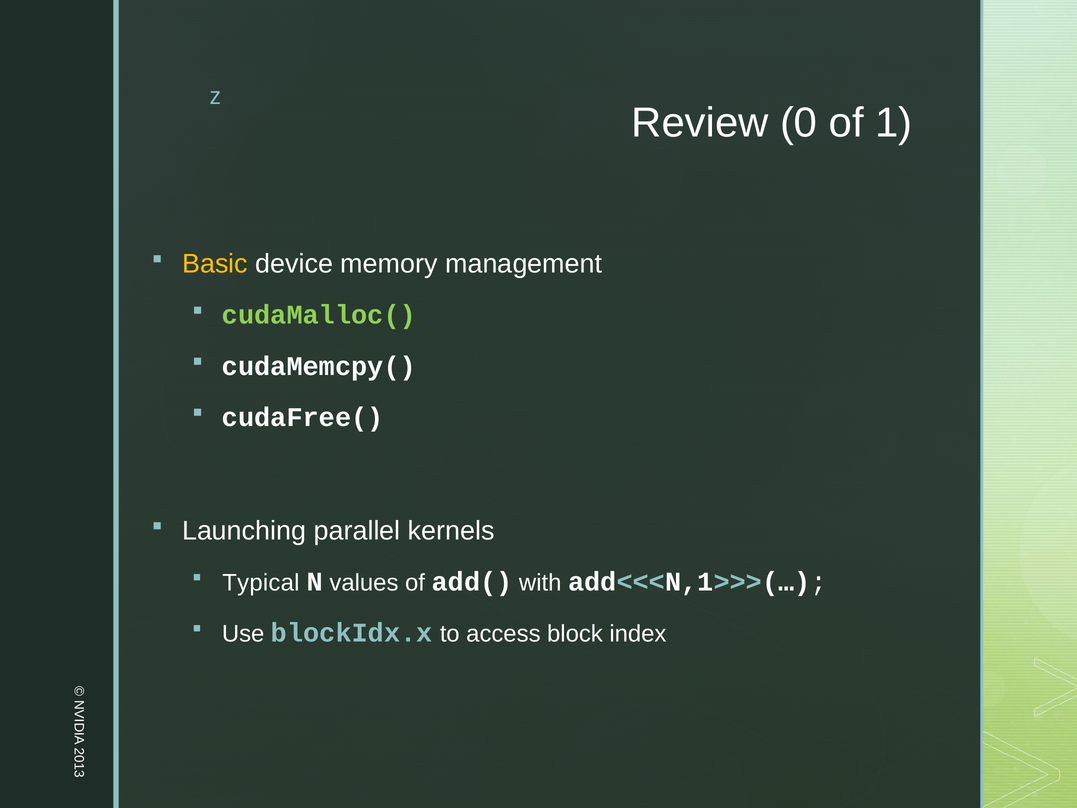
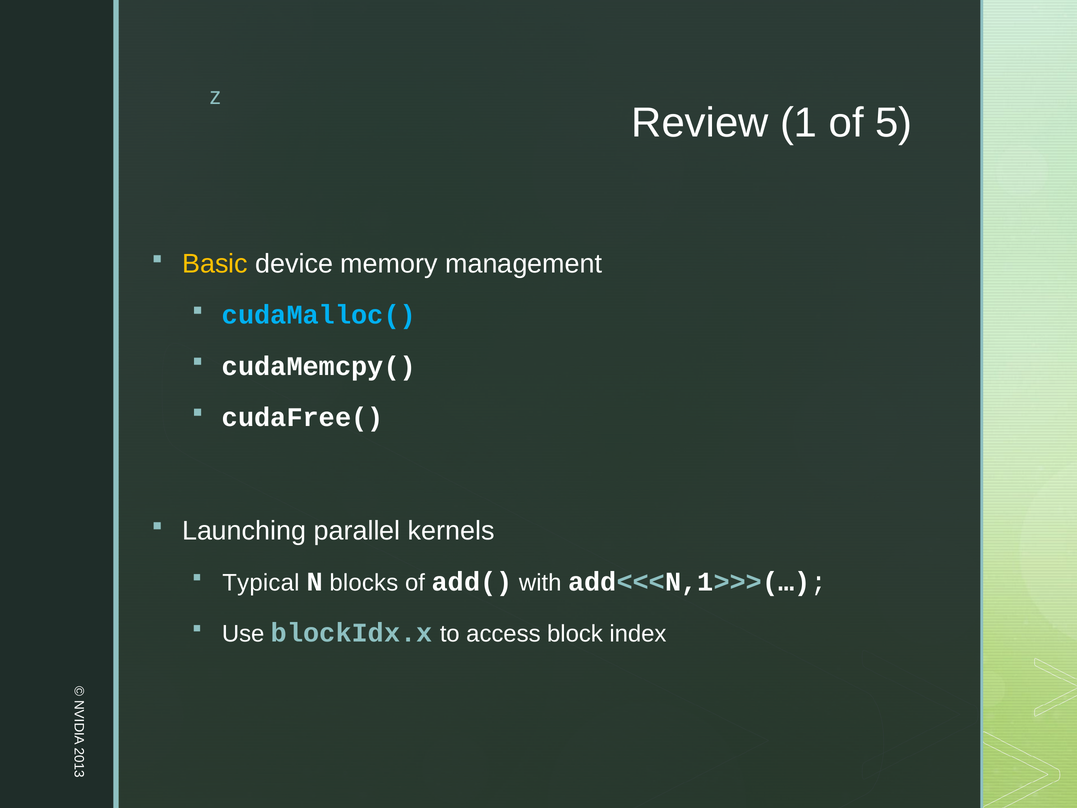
Review 0: 0 -> 1 (799, 123)
of 1: 1 -> 5 (894, 123)
cudaMalloc( colour: light green -> light blue (319, 315)
values: values -> blocks (364, 583)
